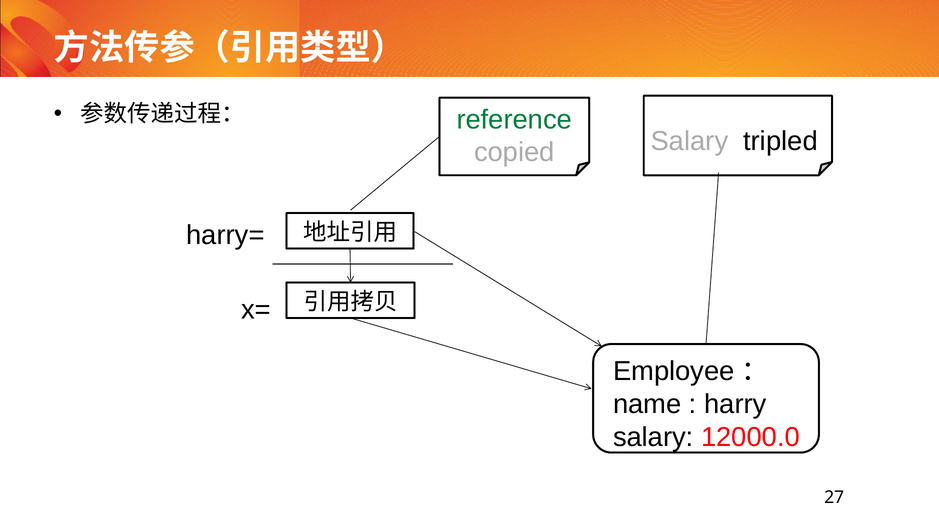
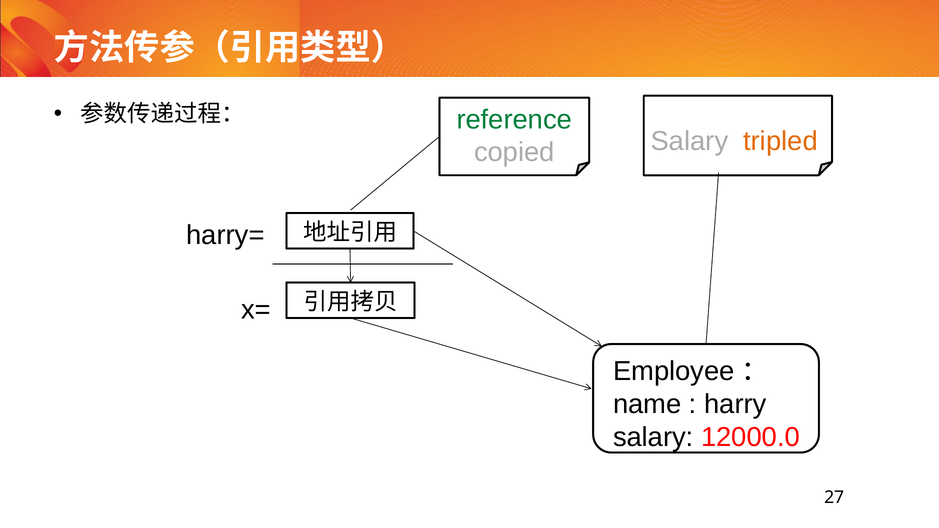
tripled colour: black -> orange (781, 141)
